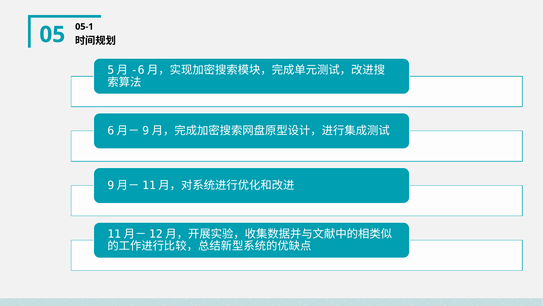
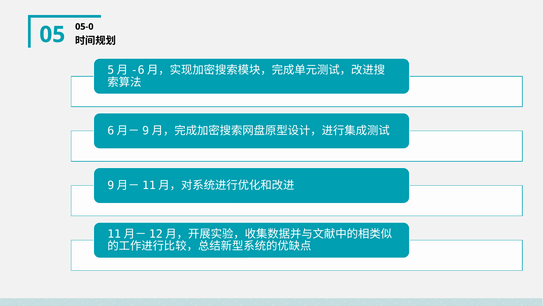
05-1: 05-1 -> 05-0 (84, 27)
